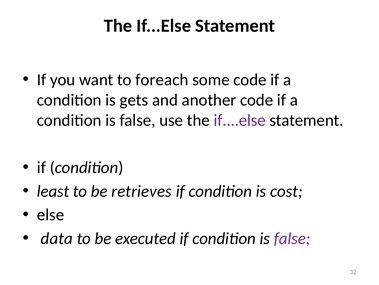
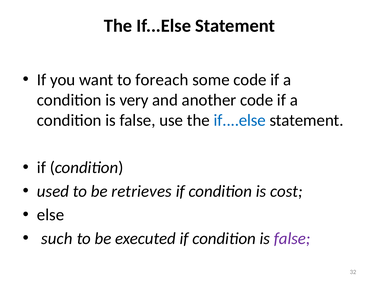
gets: gets -> very (134, 100)
if....else colour: purple -> blue (240, 120)
least: least -> used (53, 191)
data: data -> such (57, 238)
